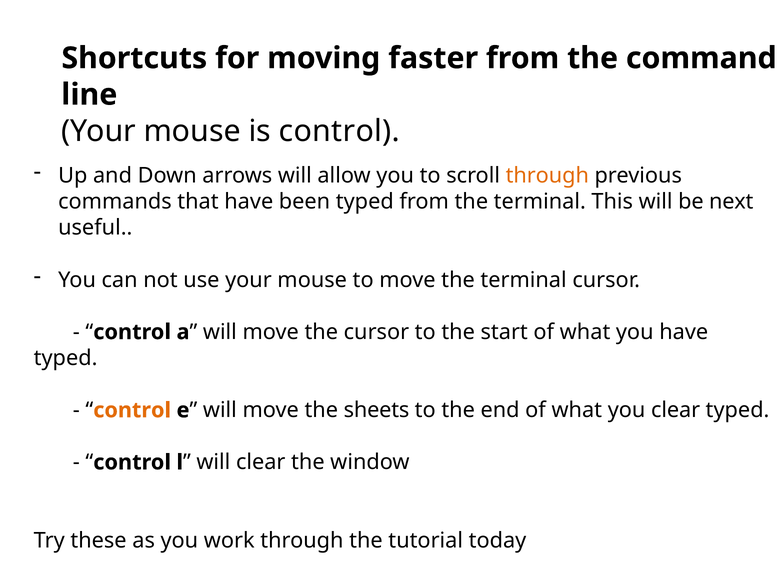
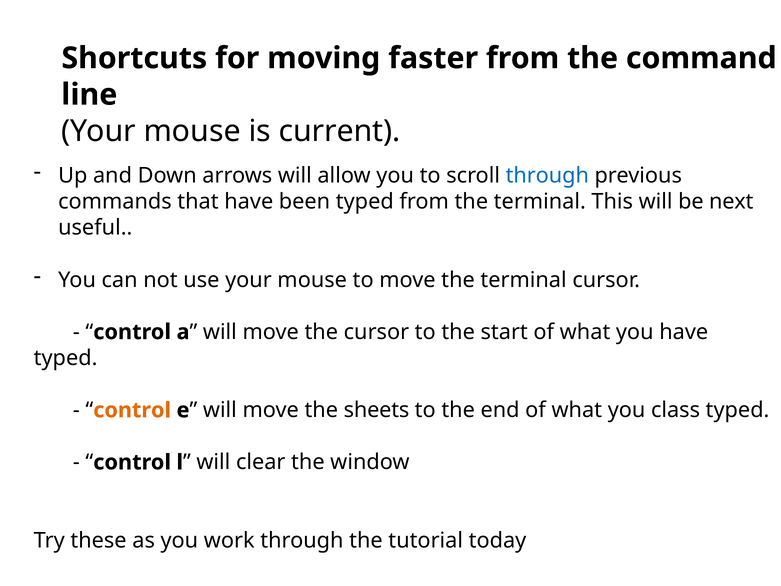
is control: control -> current (340, 131)
through colour: orange -> blue (547, 176)
you clear: clear -> class (676, 410)
